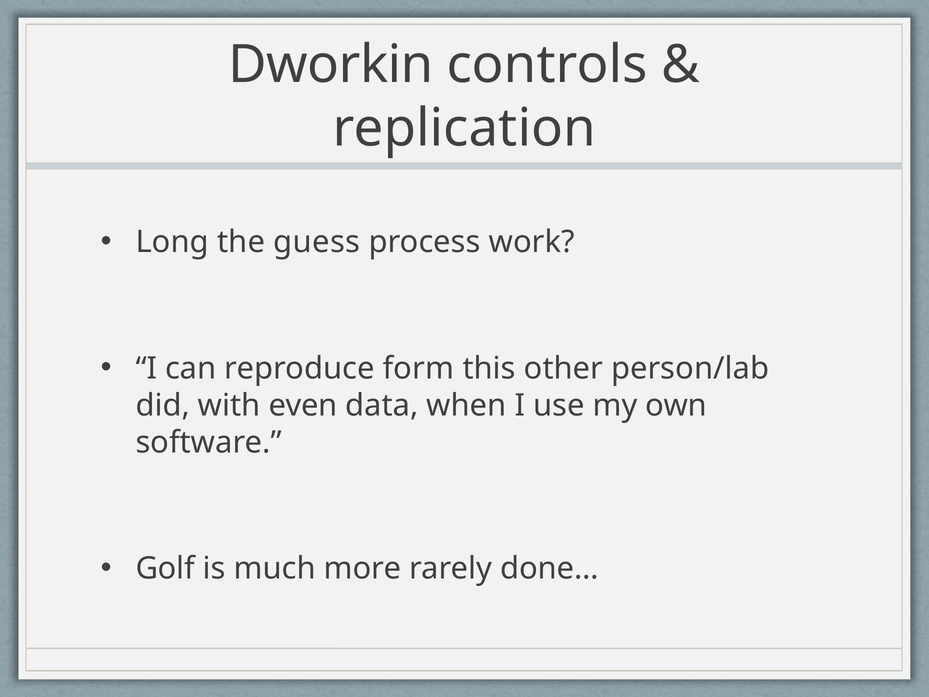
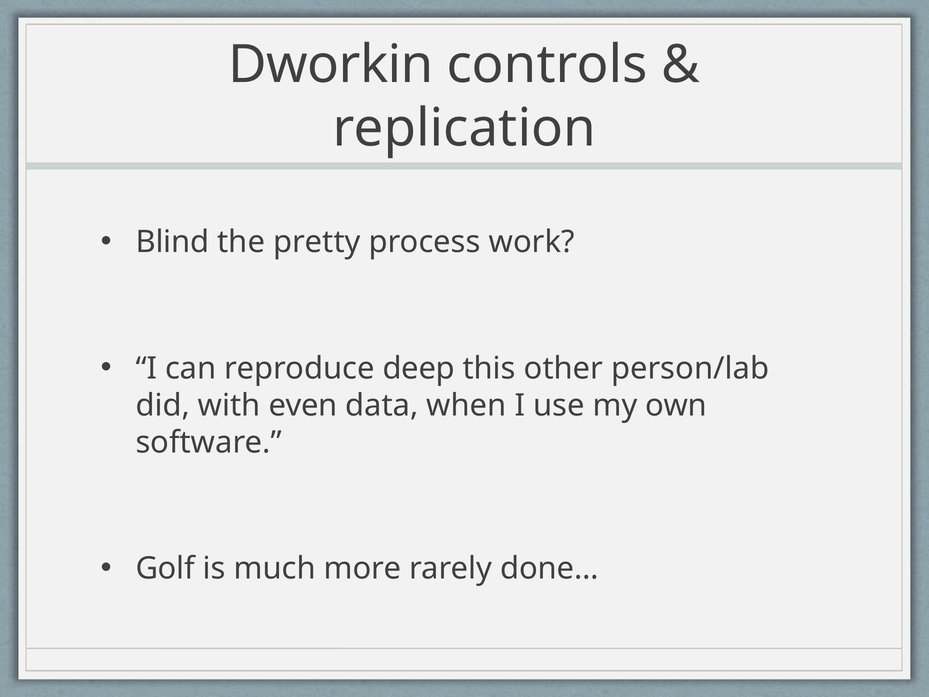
Long: Long -> Blind (172, 242)
guess: guess -> pretty (317, 242)
form: form -> deep (419, 368)
